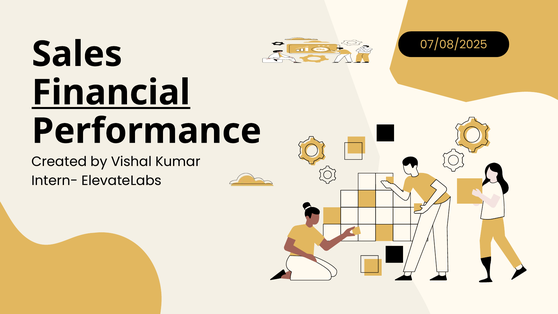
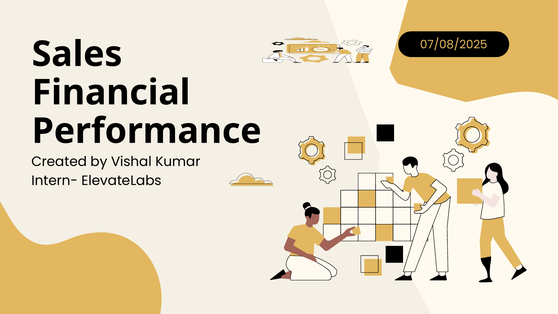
Financial underline: present -> none (111, 93)
